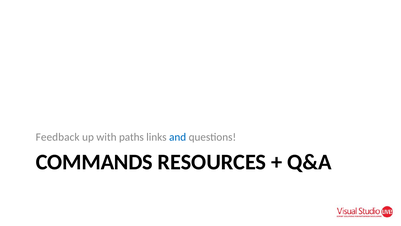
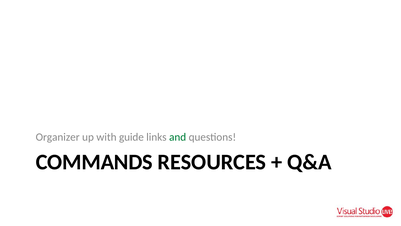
Feedback: Feedback -> Organizer (58, 137)
paths: paths -> guide (131, 137)
and colour: blue -> green (178, 137)
